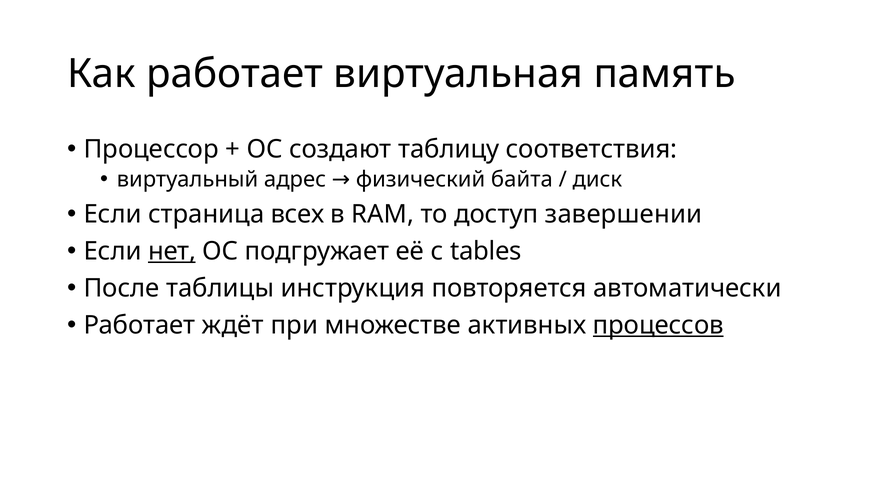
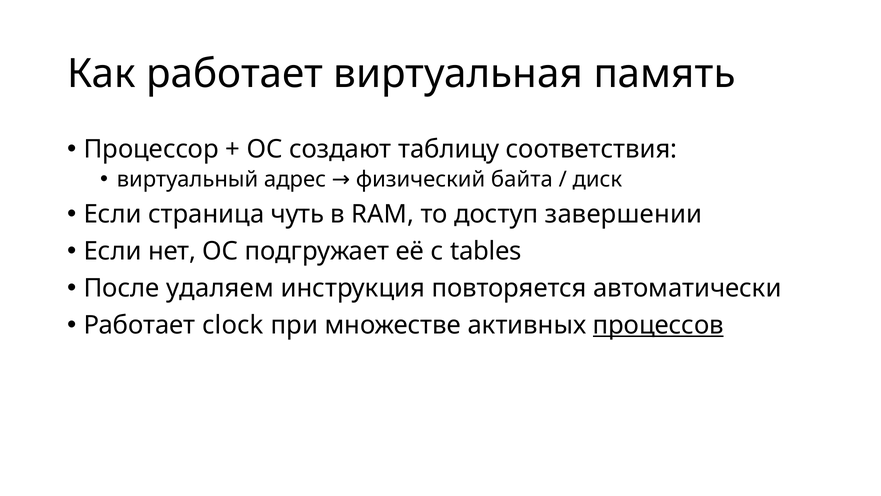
всех: всех -> чуть (297, 214)
нет underline: present -> none (172, 251)
таблицы: таблицы -> удаляем (220, 288)
ждёт: ждёт -> clock (233, 325)
